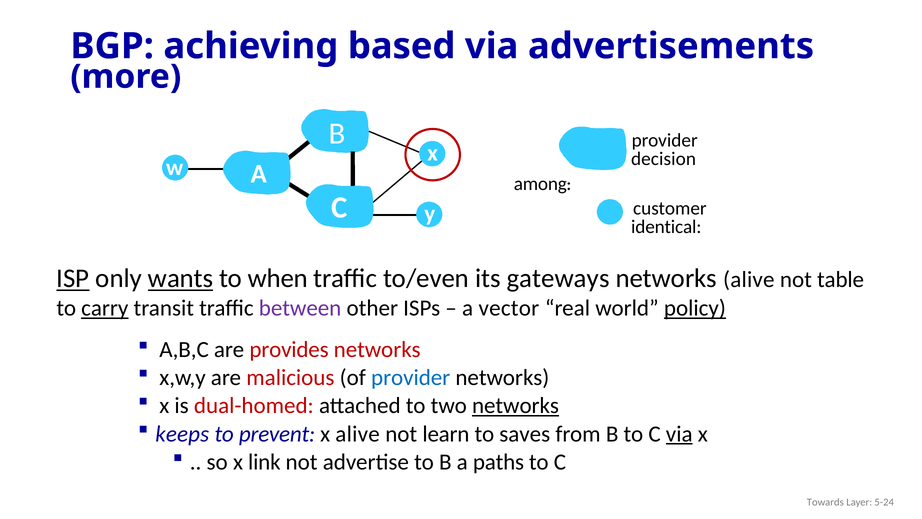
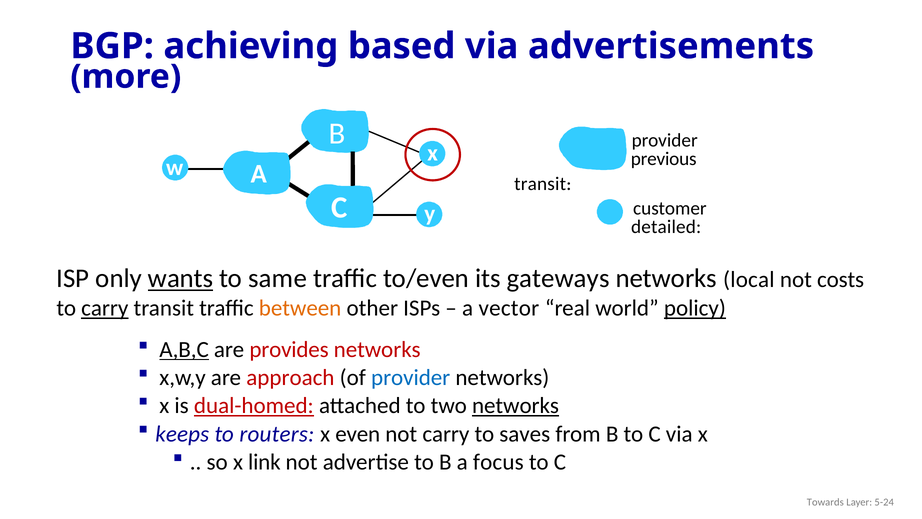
decision: decision -> previous (664, 159)
among: among -> transit (540, 184)
identical: identical -> detailed (666, 227)
ISP underline: present -> none (73, 278)
when: when -> same (278, 278)
networks alive: alive -> local (749, 280)
table: table -> costs (841, 280)
between colour: purple -> orange (300, 308)
A,B,C underline: none -> present (184, 349)
malicious: malicious -> approach (290, 377)
dual-homed underline: none -> present (254, 406)
prevent: prevent -> routers (277, 434)
x alive: alive -> even (358, 434)
not learn: learn -> carry (446, 434)
via underline: present -> none (679, 434)
paths: paths -> focus (498, 462)
